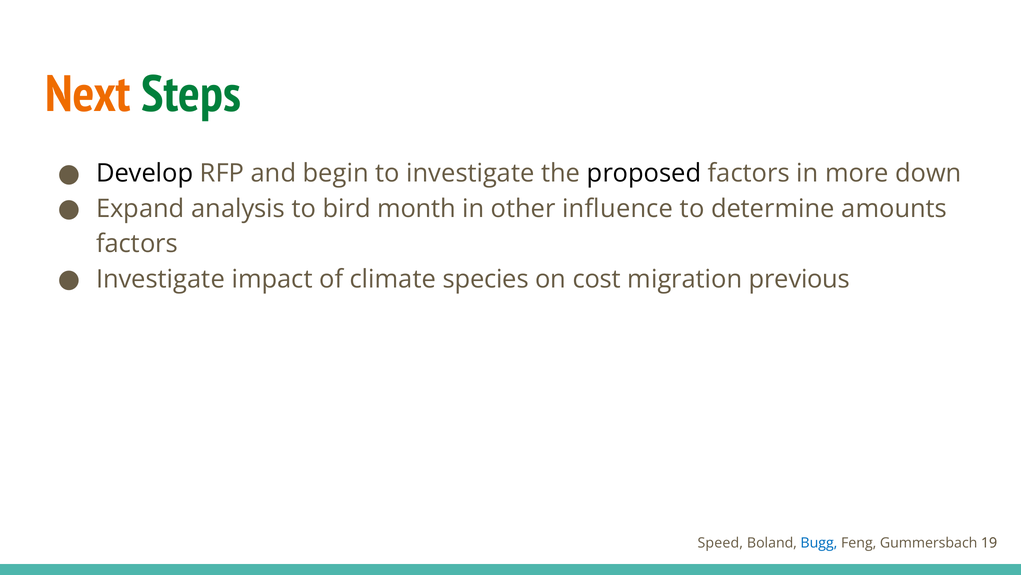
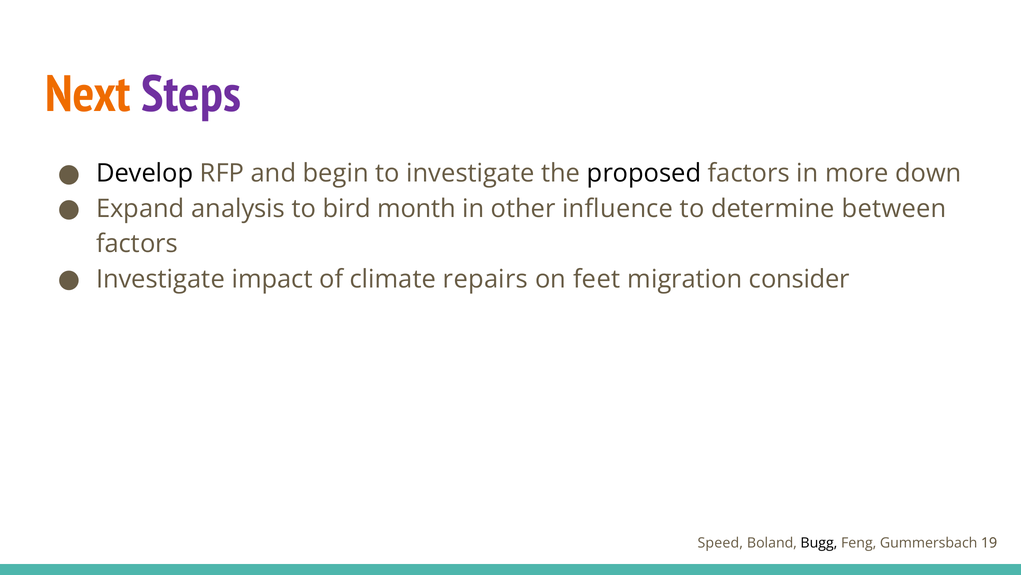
Steps colour: green -> purple (191, 94)
amounts: amounts -> between (894, 209)
species: species -> repairs (485, 279)
cost: cost -> feet (597, 279)
previous: previous -> consider (799, 279)
Bugg colour: blue -> black (819, 543)
